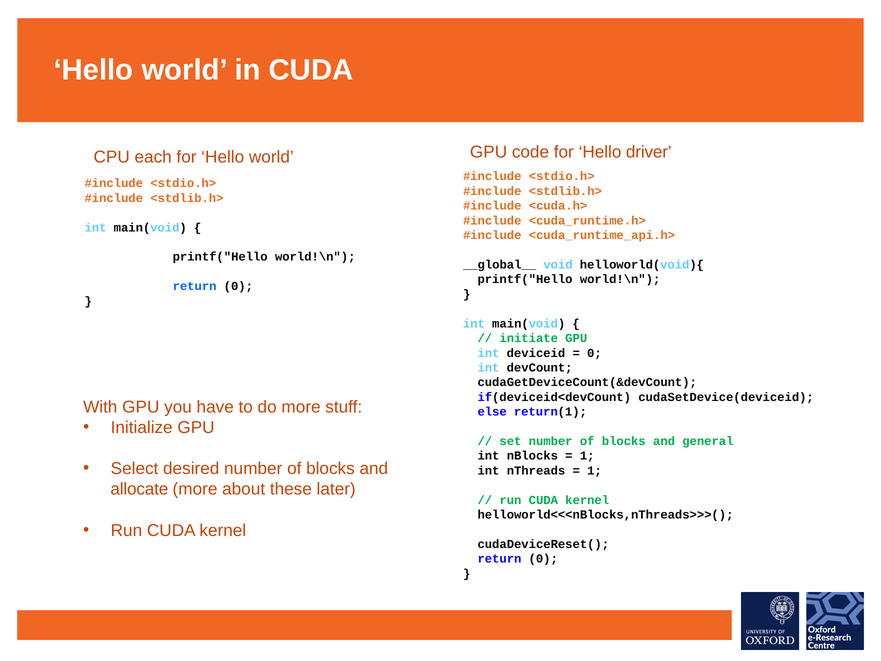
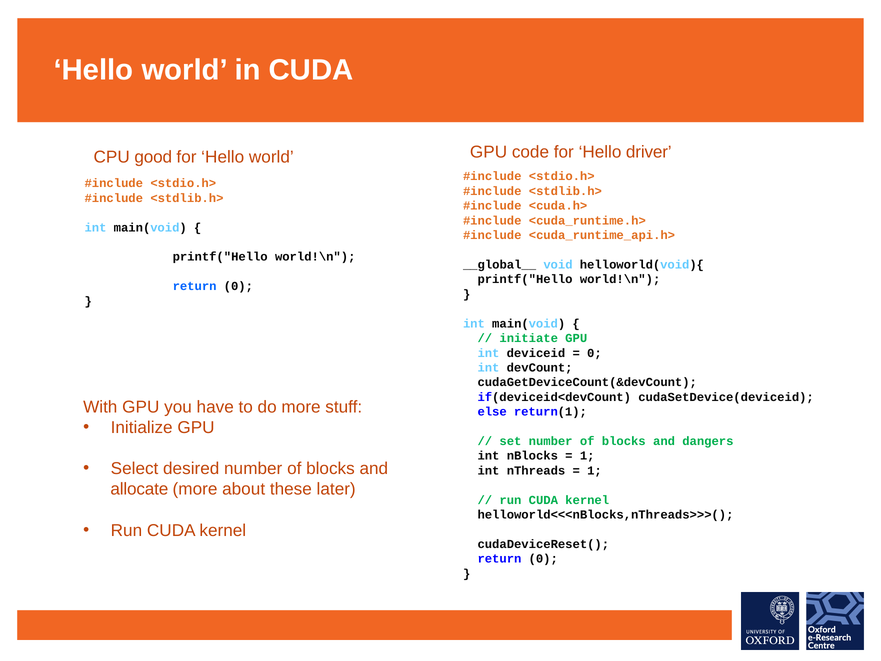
each: each -> good (153, 157)
general: general -> dangers (708, 441)
